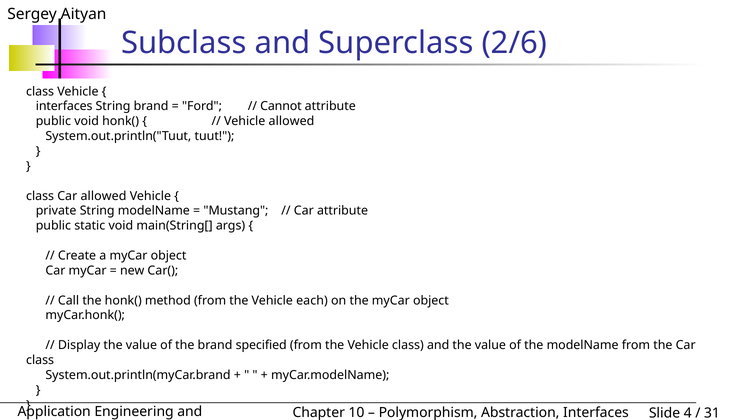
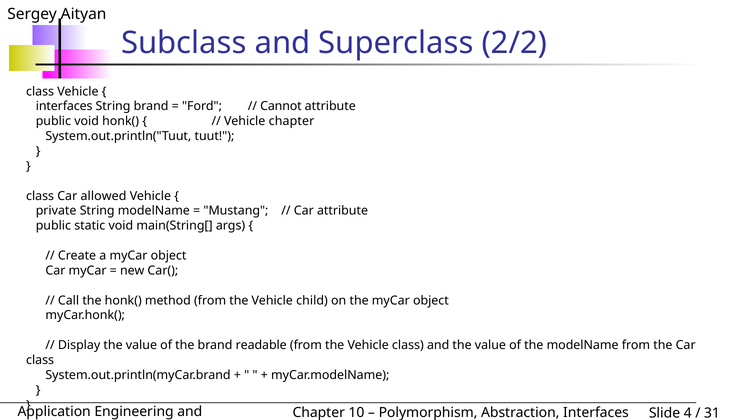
2/6: 2/6 -> 2/2 (514, 43)
Vehicle allowed: allowed -> chapter (291, 121)
each: each -> child (312, 300)
specified: specified -> readable (261, 345)
